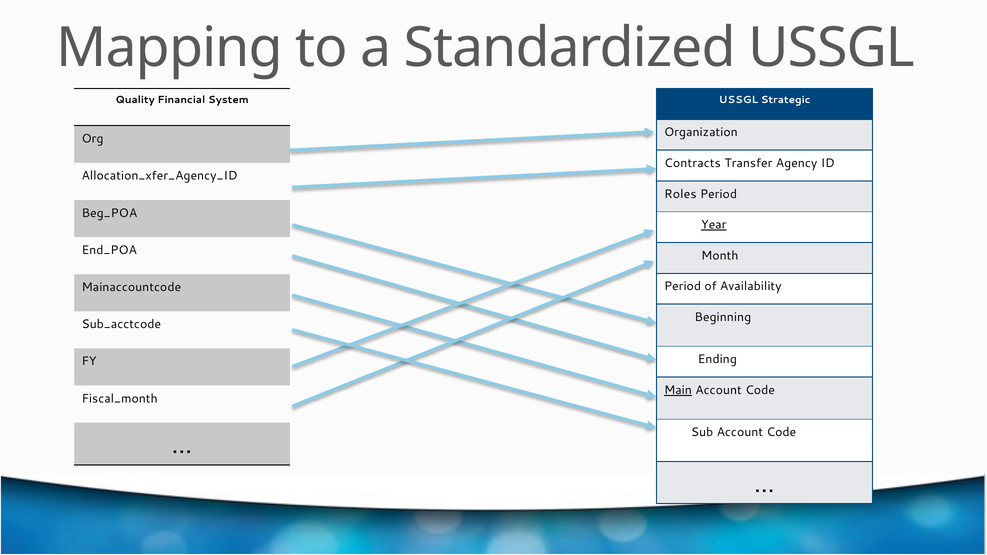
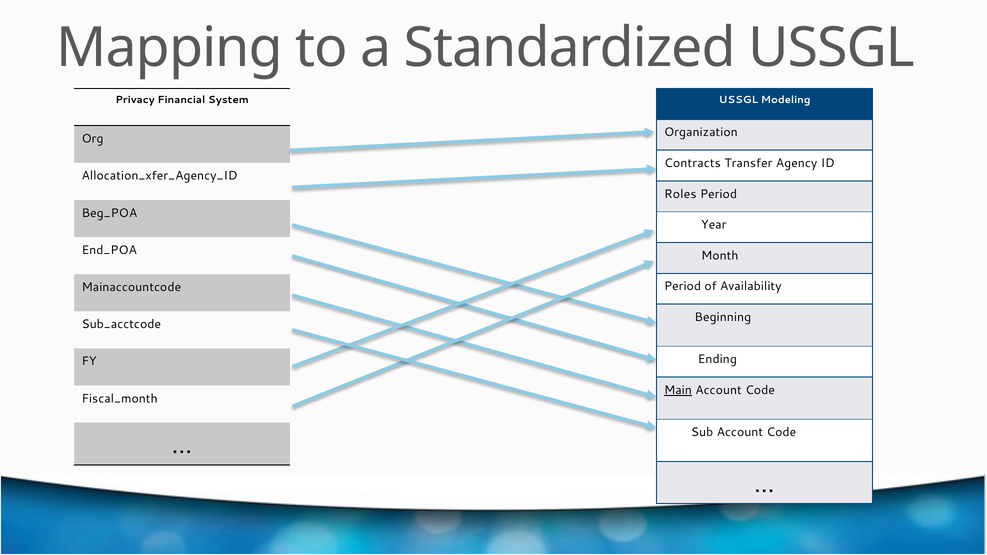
Quality: Quality -> Privacy (135, 100)
Strategic: Strategic -> Modeling (786, 100)
Year underline: present -> none (714, 225)
